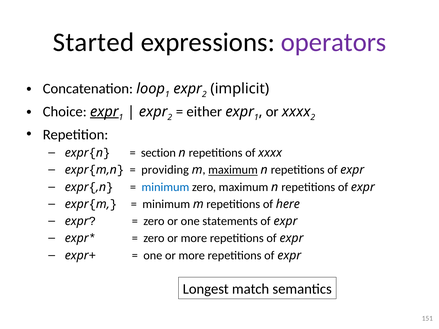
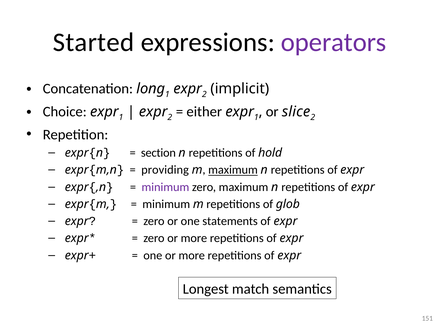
loop: loop -> long (151, 89)
expr underline: present -> none (104, 112)
or xxxx: xxxx -> slice (296, 112)
of xxxx: xxxx -> hold (270, 153)
minimum colour: blue -> purple (165, 187)
here: here -> glob (288, 204)
